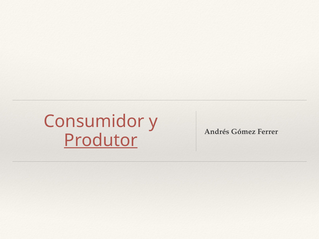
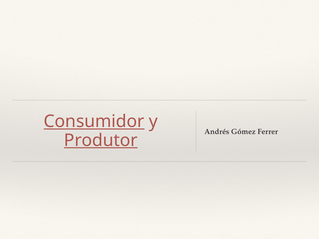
Consumidor underline: none -> present (94, 122)
